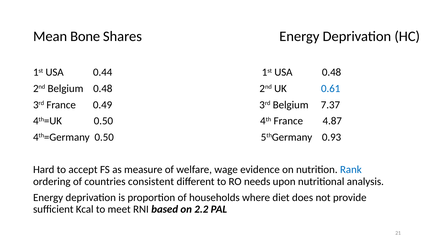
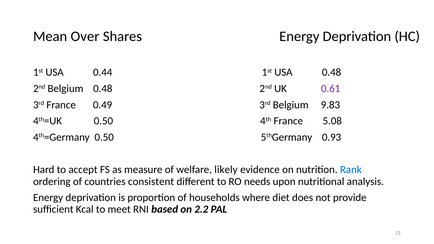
Bone: Bone -> Over (85, 36)
0.61 colour: blue -> purple (331, 89)
7.37: 7.37 -> 9.83 (330, 105)
4.87: 4.87 -> 5.08 (332, 121)
wage: wage -> likely (226, 170)
